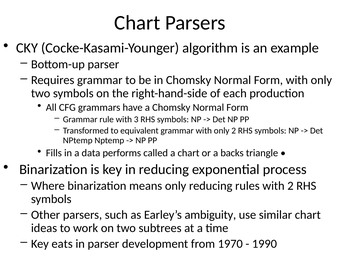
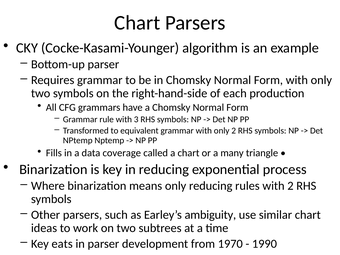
performs: performs -> coverage (122, 153)
backs: backs -> many (232, 153)
